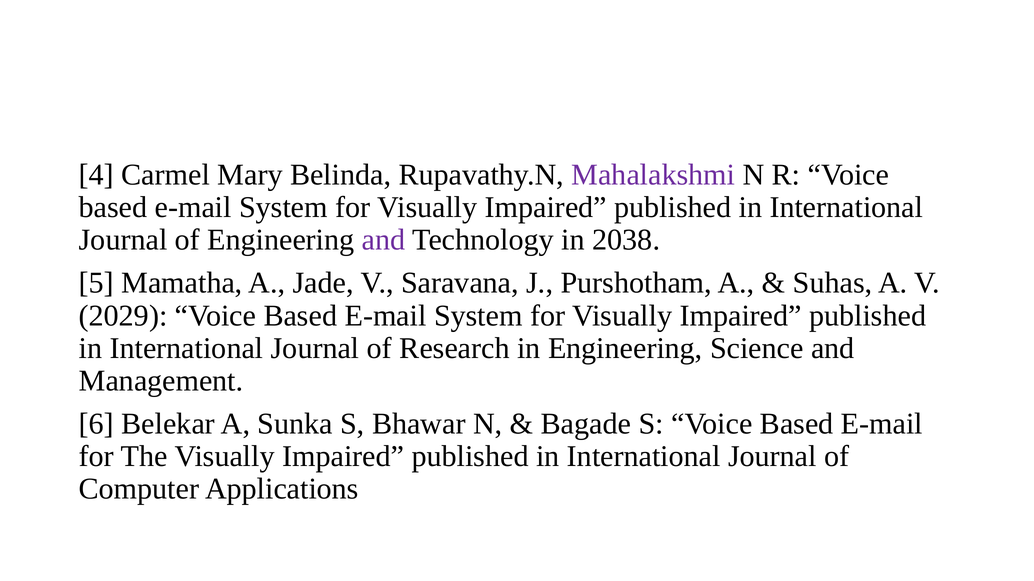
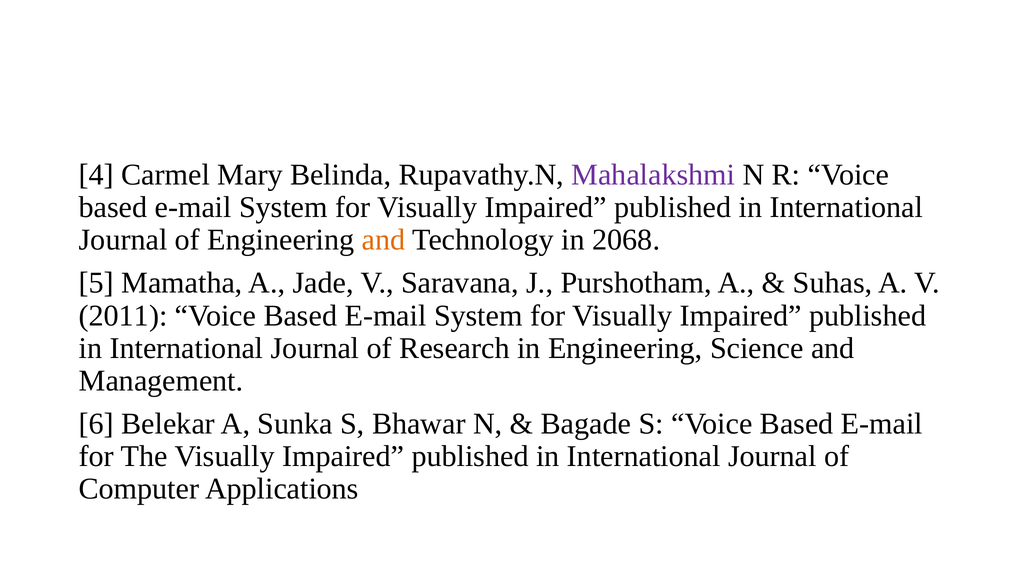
and colour: purple -> orange (384, 240)
2038: 2038 -> 2068 (626, 240)
2029: 2029 -> 2011 (123, 316)
